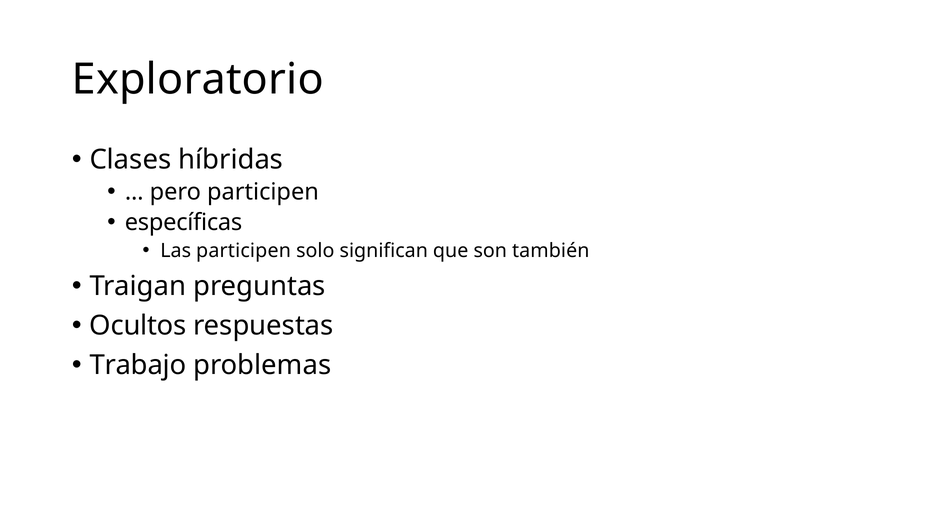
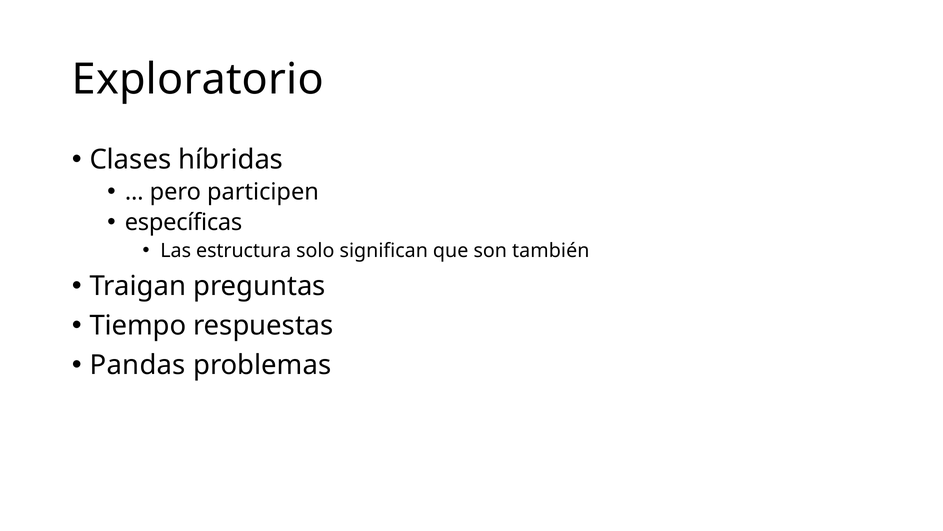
Las participen: participen -> estructura (244, 251)
Ocultos: Ocultos -> Tiempo (138, 325)
Trabajo: Trabajo -> Pandas (138, 365)
